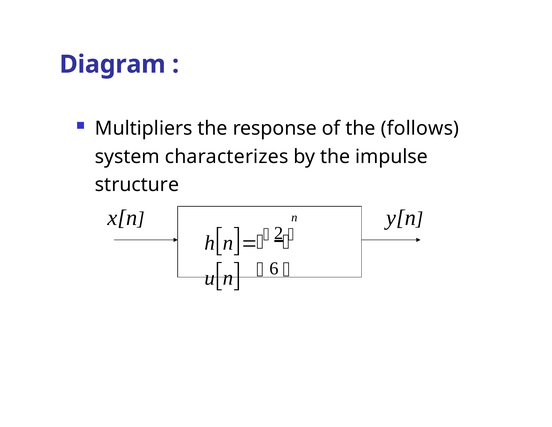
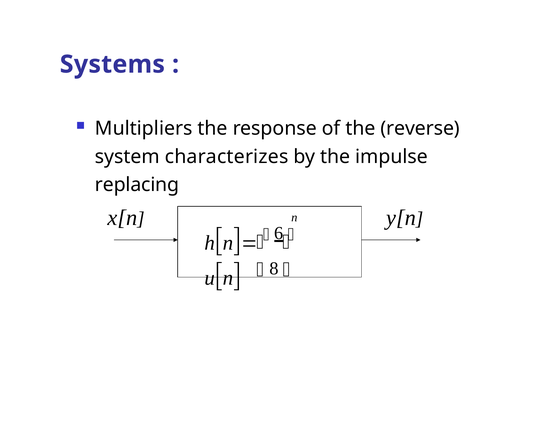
Diagram: Diagram -> Systems (112, 64)
follows: follows -> reverse (420, 128)
structure: structure -> replacing (137, 185)
2: 2 -> 6 (279, 233)
6: 6 -> 8 (274, 268)
